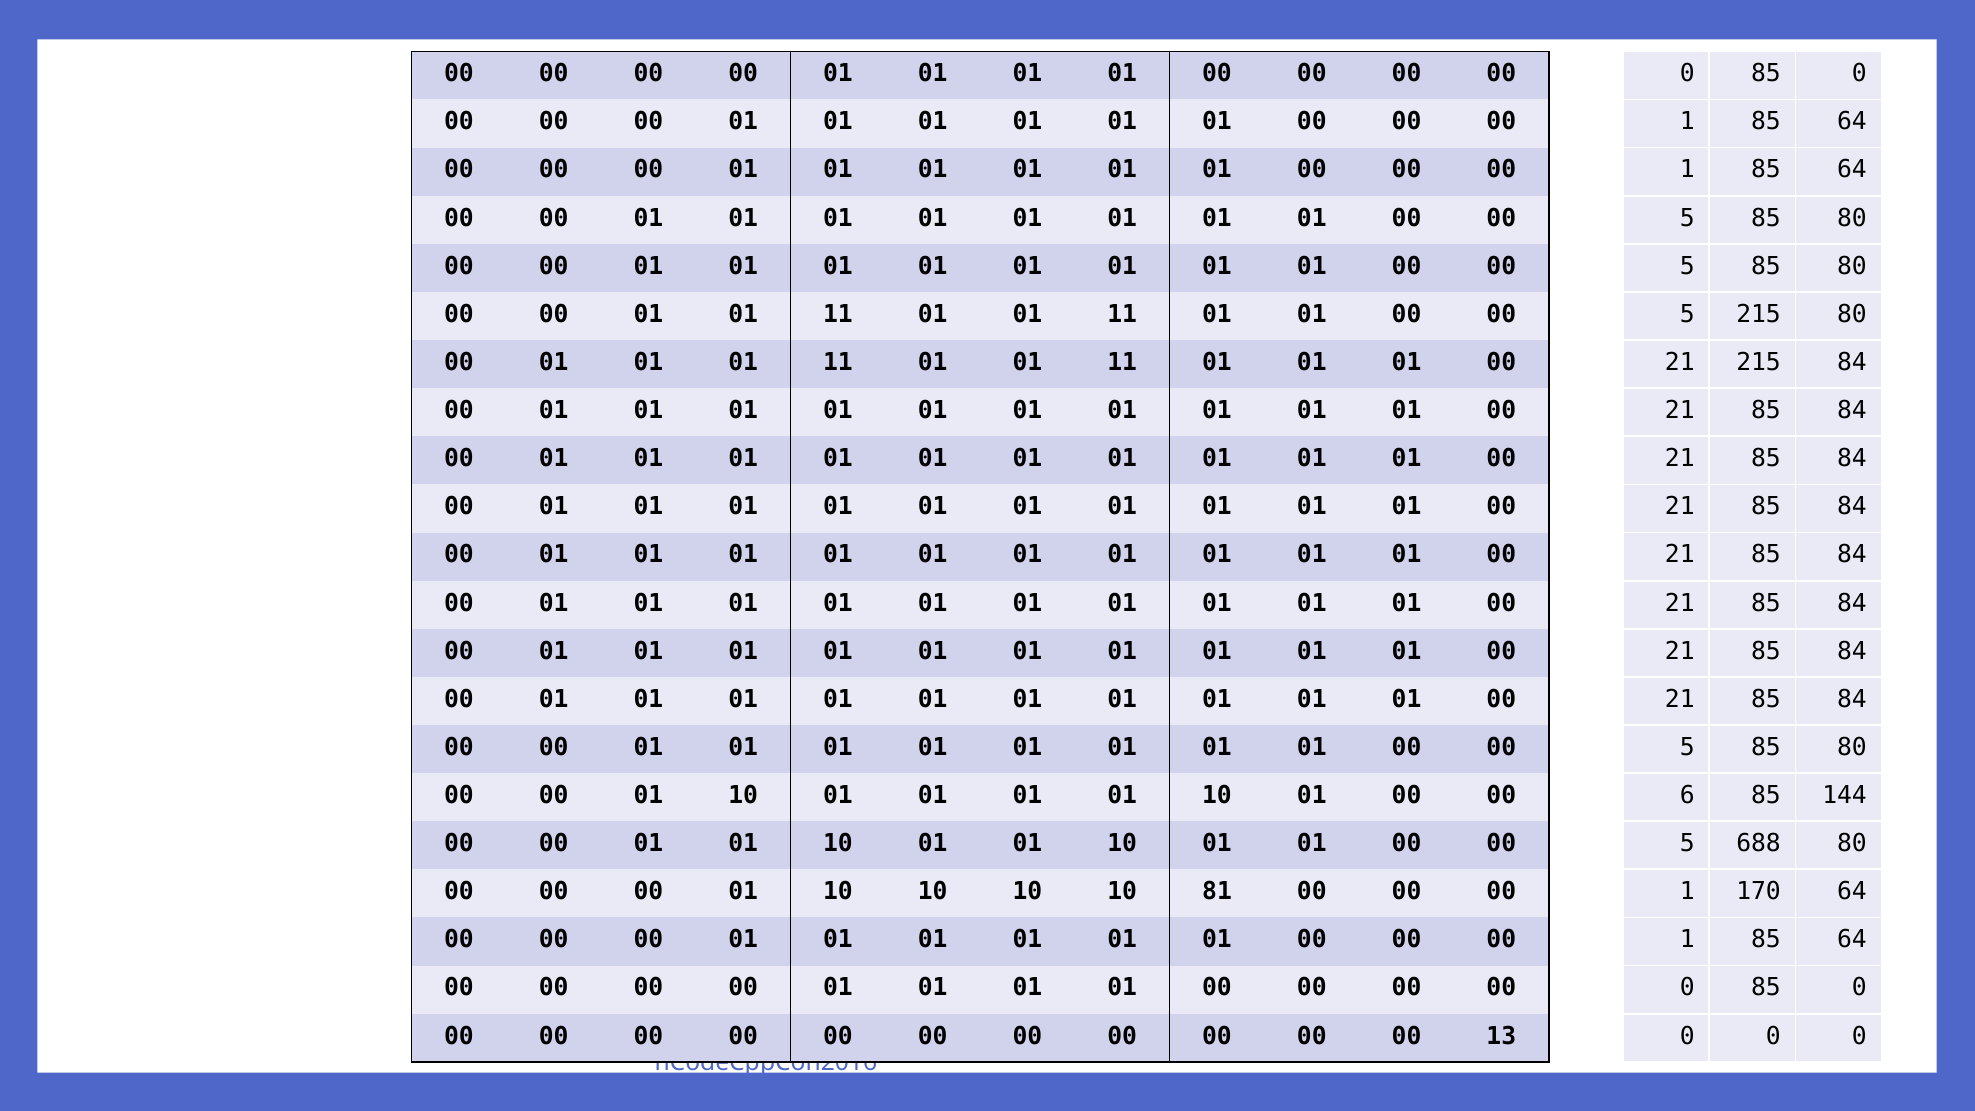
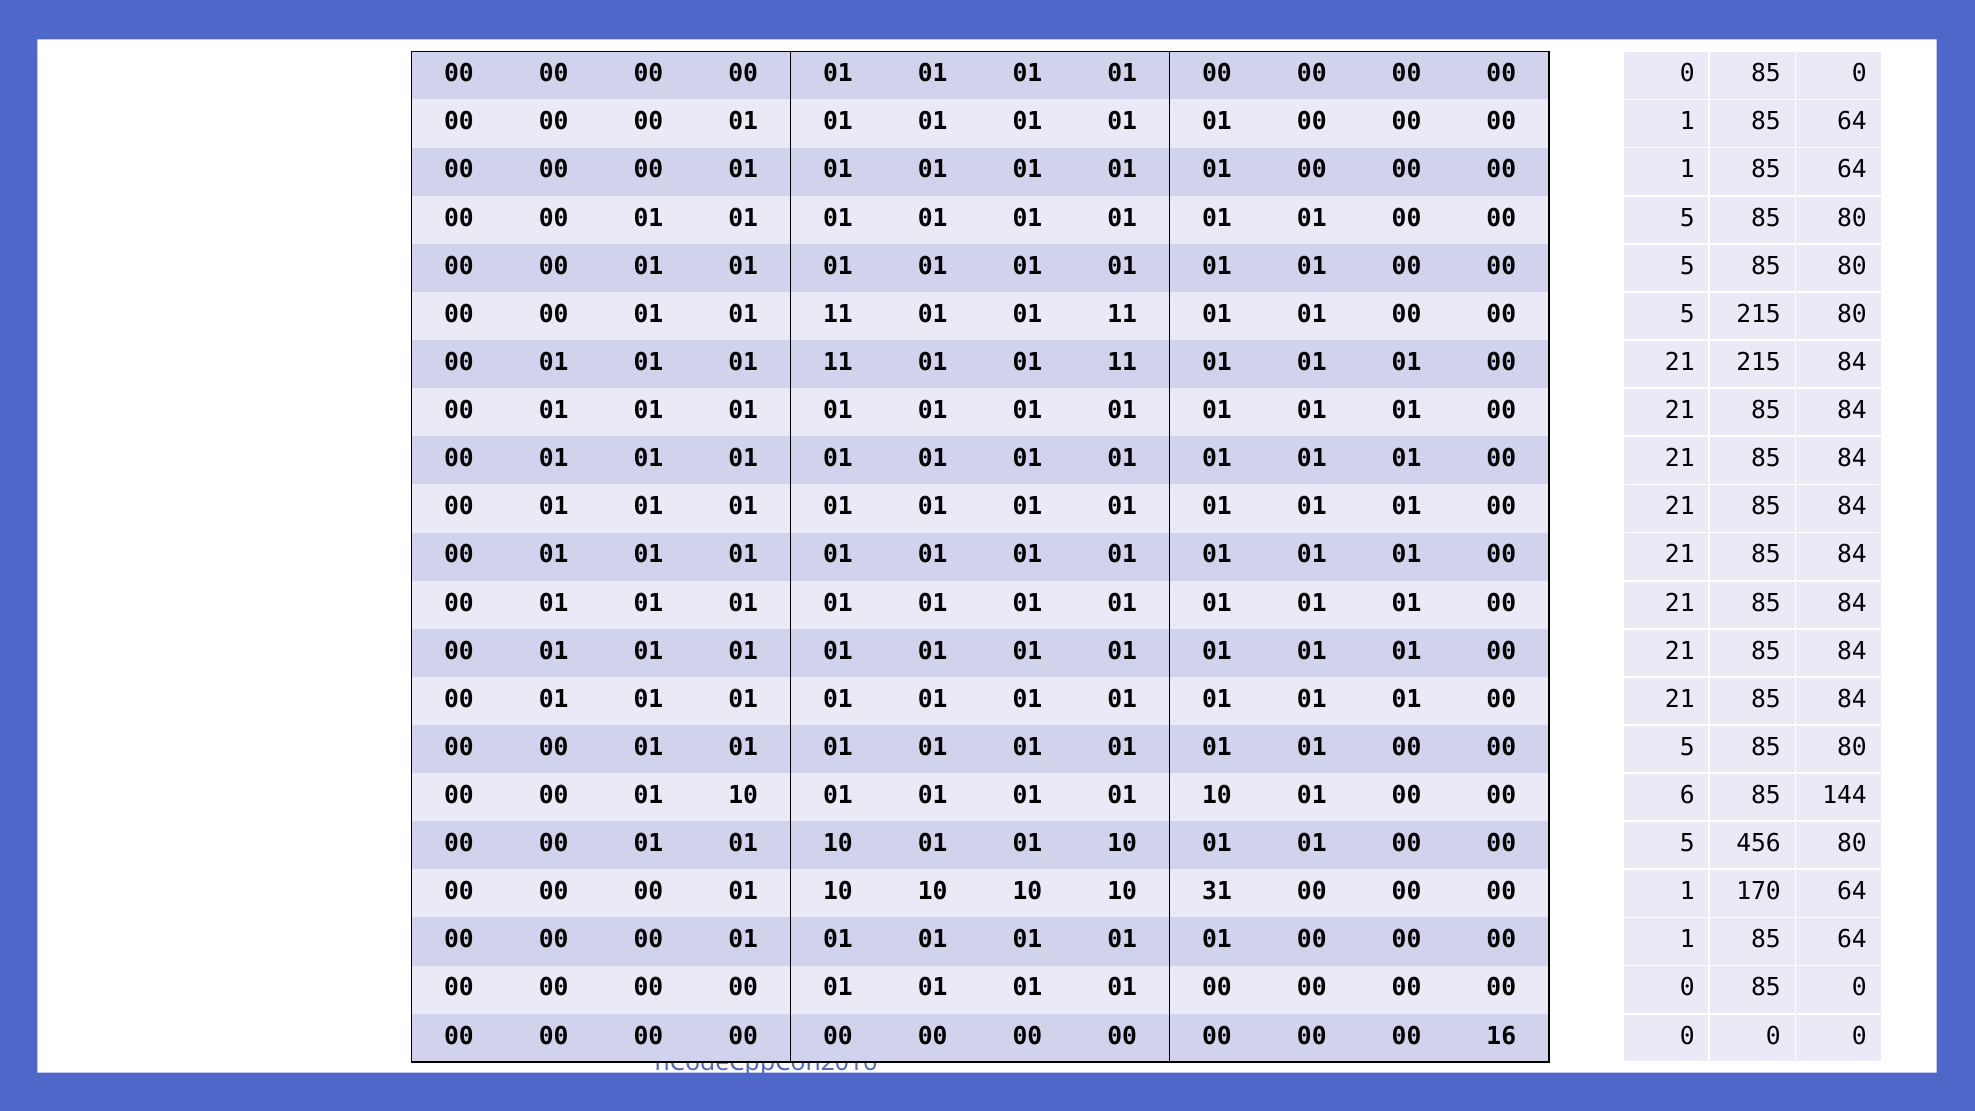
688: 688 -> 456 (1758, 843)
81: 81 -> 31 (1217, 892)
13: 13 -> 16 (1501, 1036)
